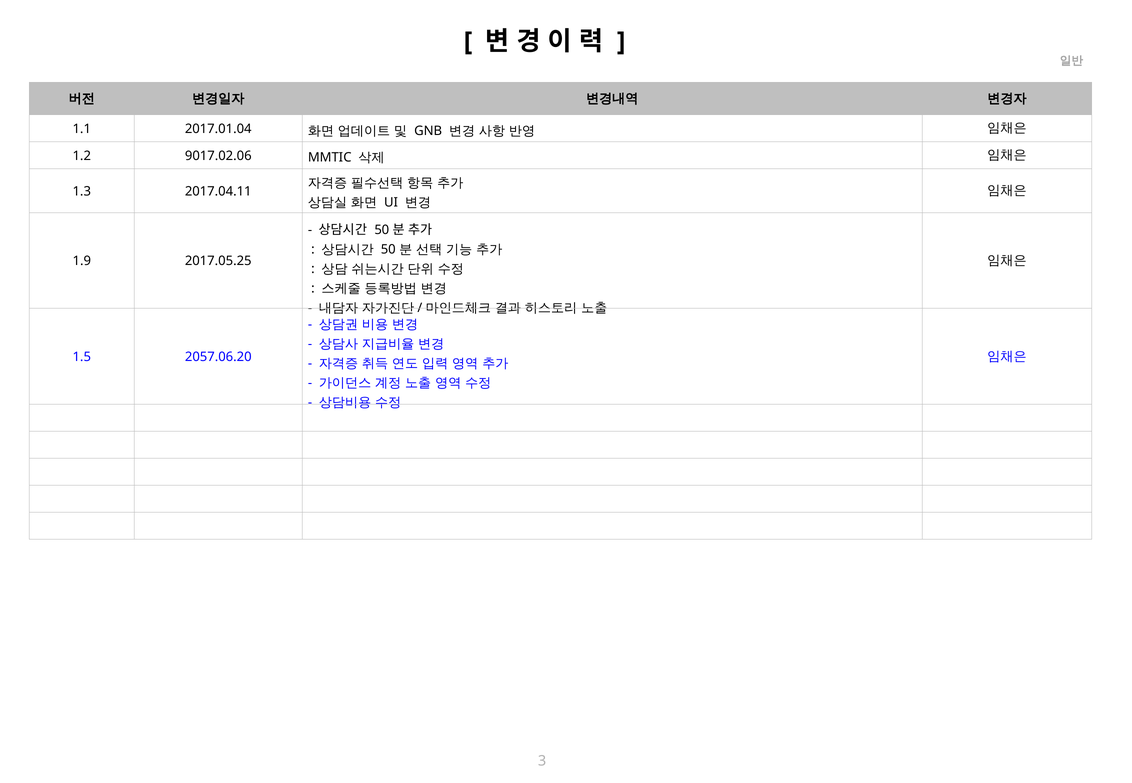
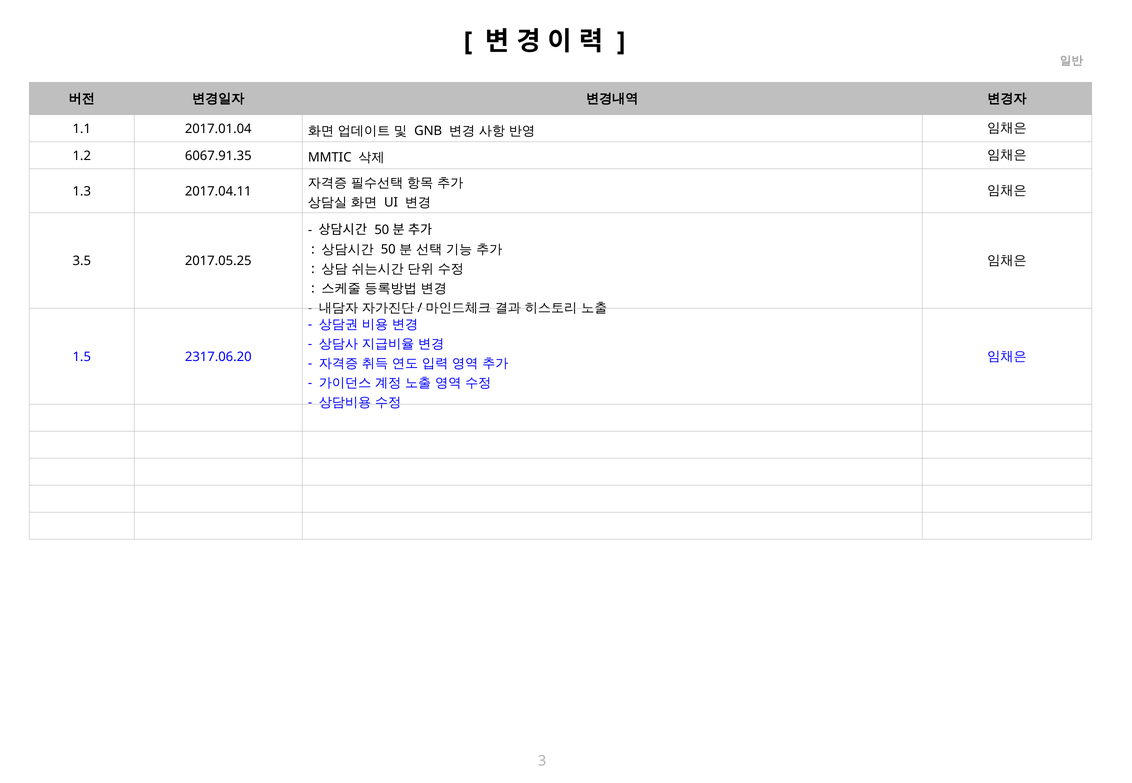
9017.02.06: 9017.02.06 -> 6067.91.35 (218, 156)
1.9: 1.9 -> 3.5 (82, 261)
2057.06.20: 2057.06.20 -> 2317.06.20 (218, 357)
